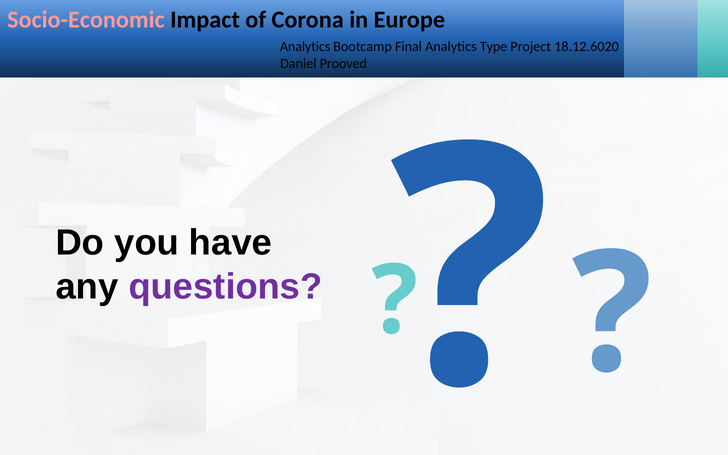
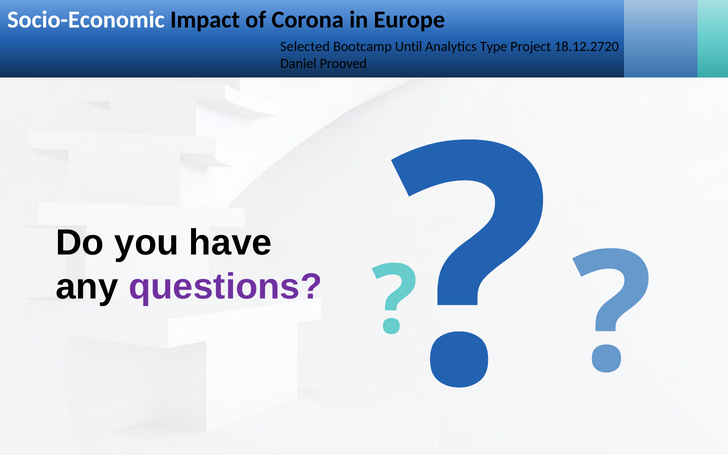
Socio-Economic colour: pink -> white (86, 20)
Analytics: Analytics -> Selected (305, 46)
Final: Final -> Until (409, 46)
18.12.6020: 18.12.6020 -> 18.12.2720 (587, 46)
